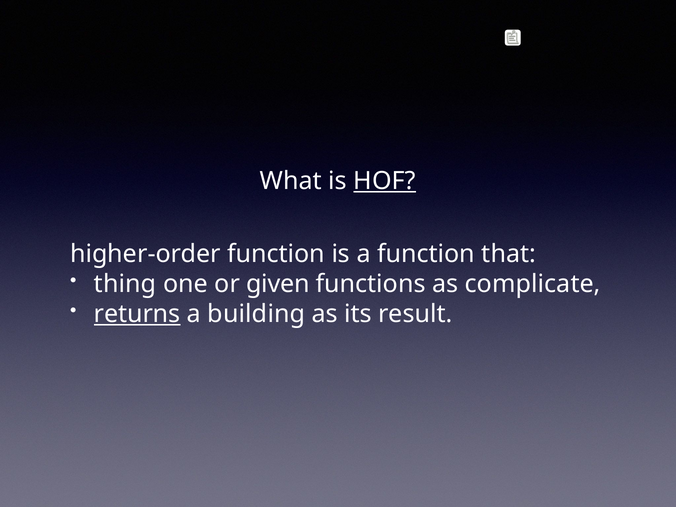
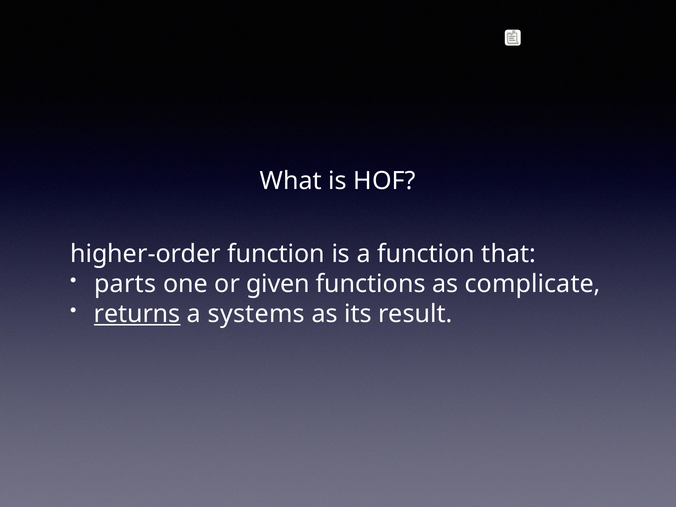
HOF underline: present -> none (385, 181)
thing: thing -> parts (125, 284)
building: building -> systems (256, 314)
